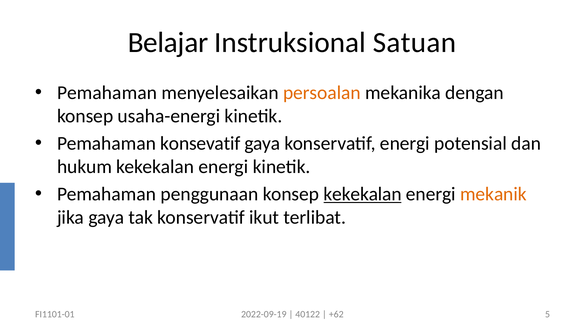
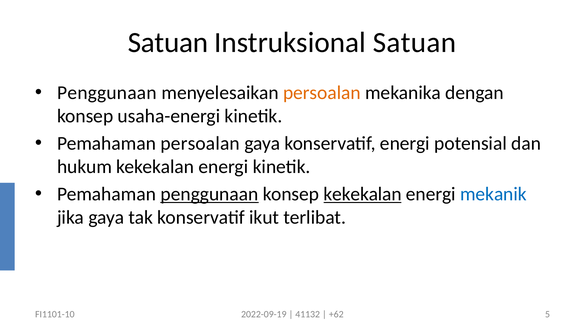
Belajar: Belajar -> Satuan (168, 43)
Pemahaman: Pemahaman -> Penggunaan (107, 93)
Pemahaman konsevatif: konsevatif -> persoalan (200, 143)
penggunaan underline: none -> present (209, 194)
mekanik colour: orange -> blue (493, 194)
FI1101-01: FI1101-01 -> FI1101-10 (55, 314)
40122: 40122 -> 41132 (308, 314)
